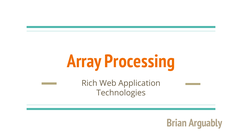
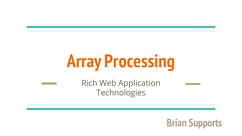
Arguably: Arguably -> Supports (205, 123)
